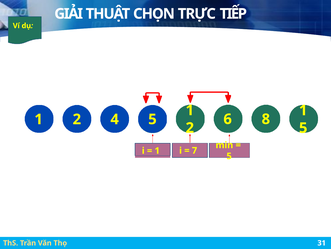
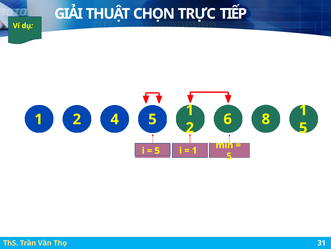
7: 7 -> 1 (195, 150)
1: 1 -> 5 (157, 150)
